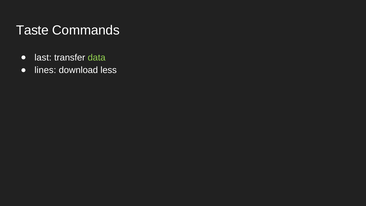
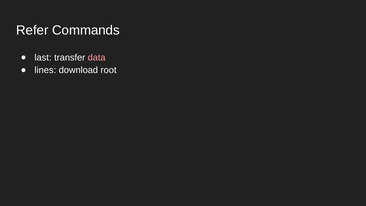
Taste: Taste -> Refer (32, 30)
data colour: light green -> pink (97, 58)
less: less -> root (109, 70)
